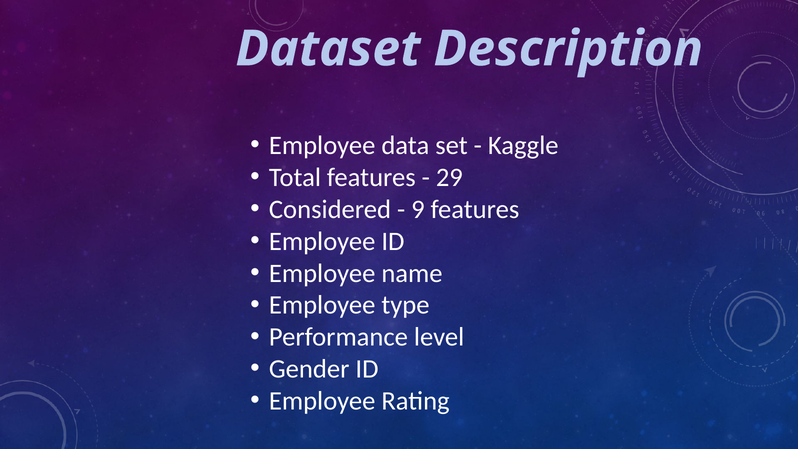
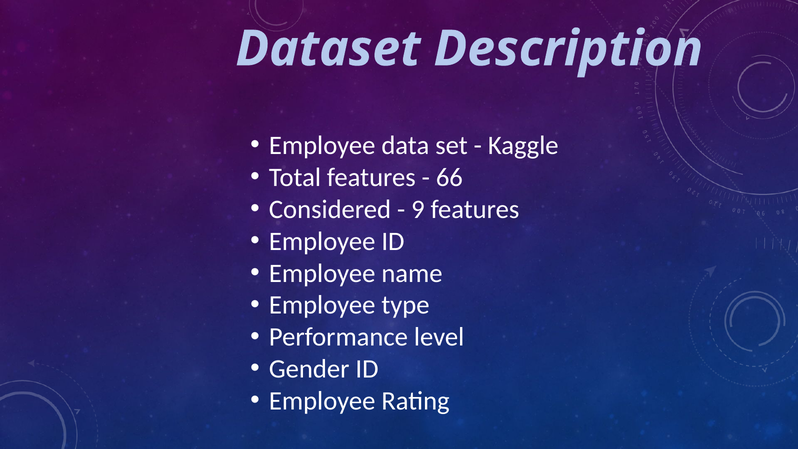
29: 29 -> 66 (449, 177)
